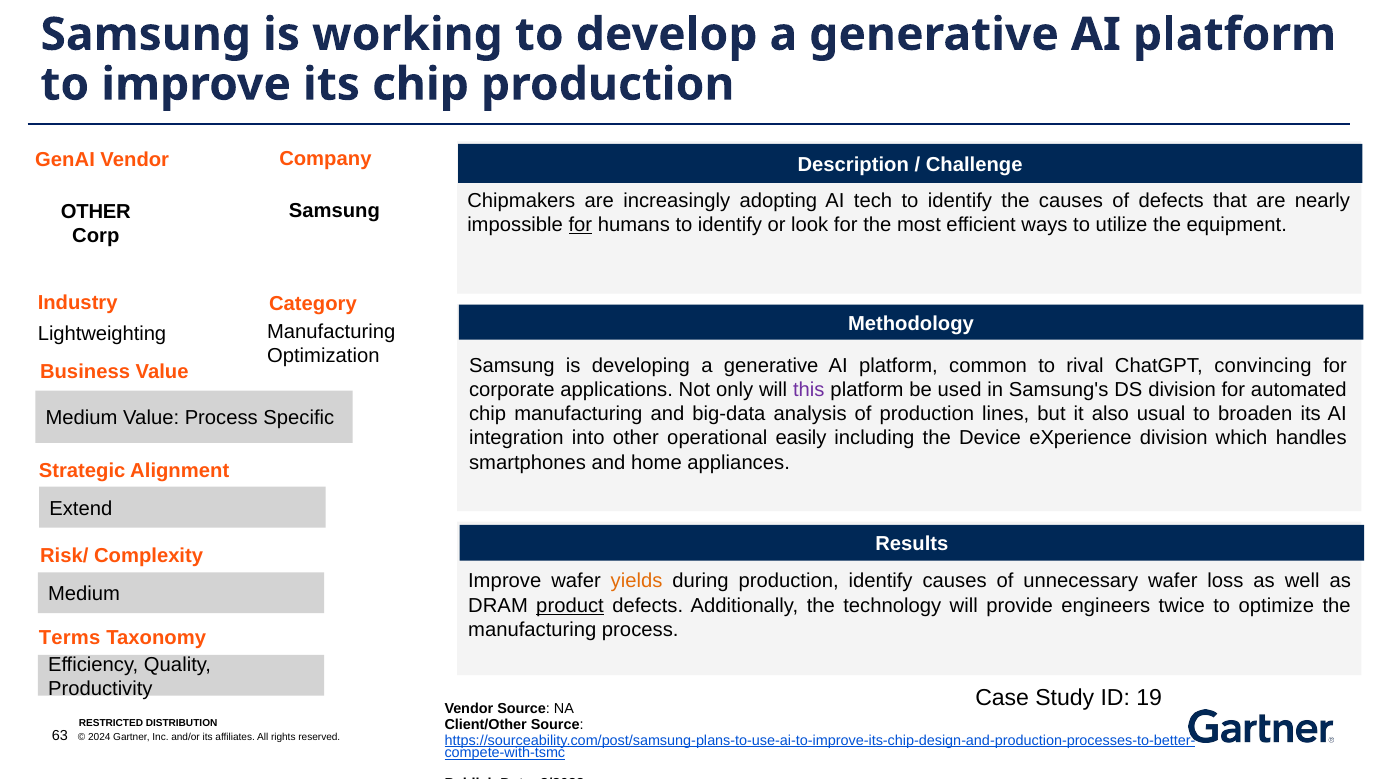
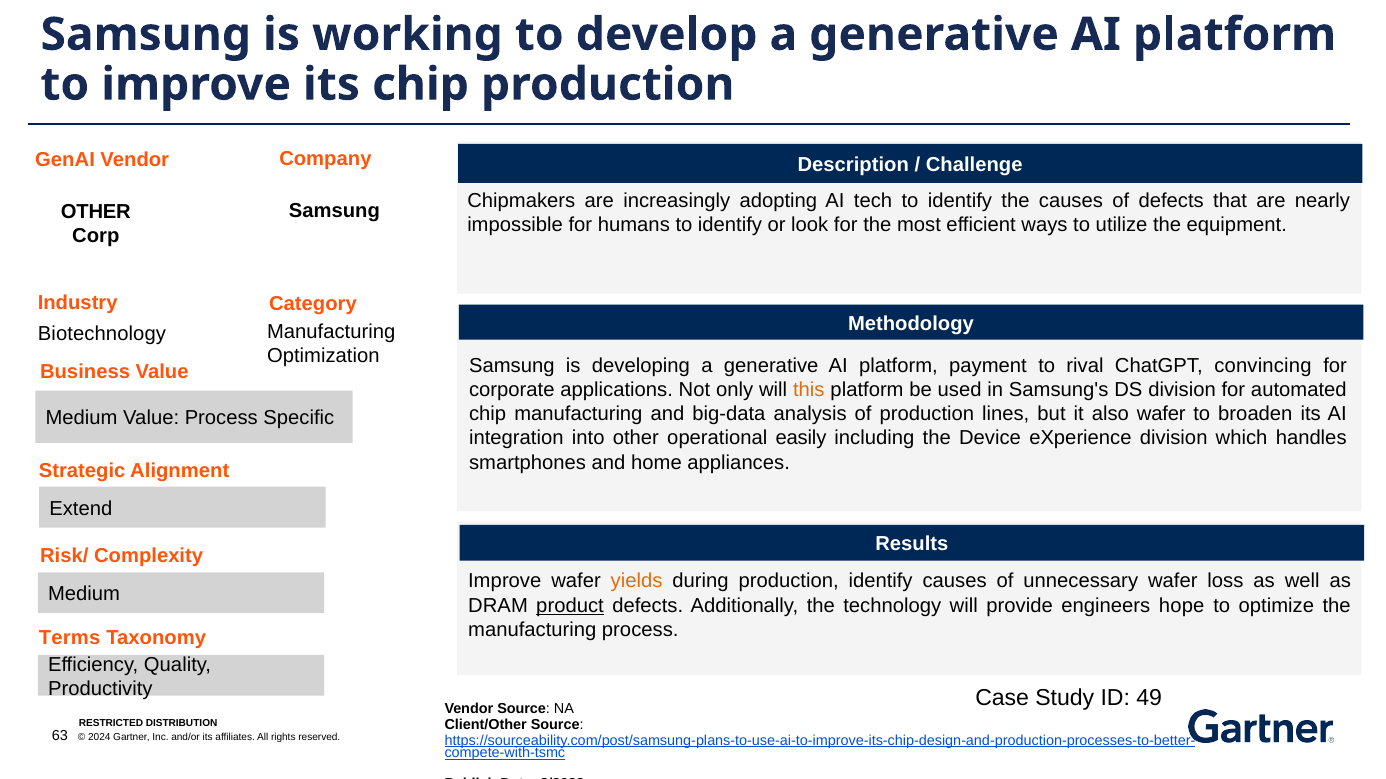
for underline: present -> none (580, 225)
Lightweighting: Lightweighting -> Biotechnology (102, 334)
common: common -> payment (988, 366)
this colour: purple -> orange (809, 390)
also usual: usual -> wafer (1161, 414)
twice: twice -> hope (1182, 606)
19: 19 -> 49 (1149, 699)
